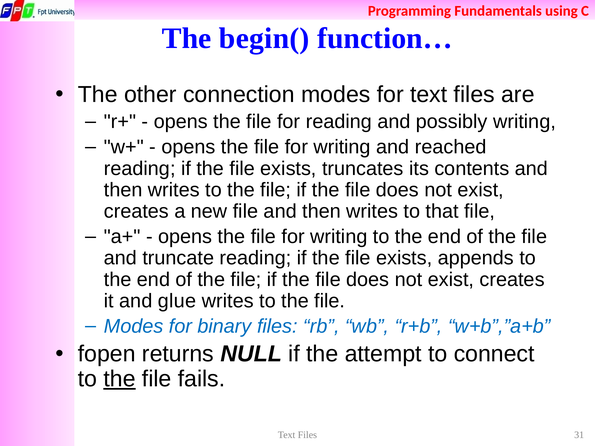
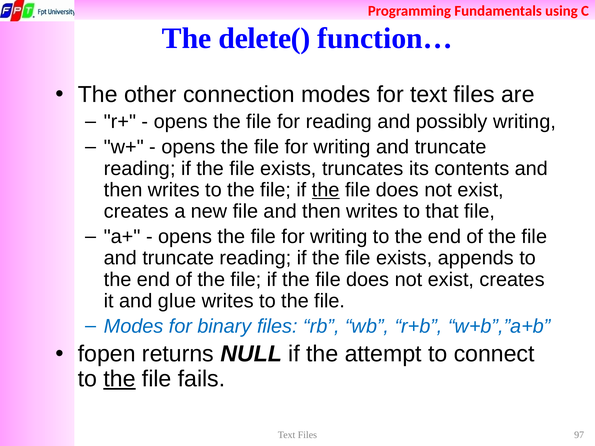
begin(: begin( -> delete( (264, 38)
writing and reached: reached -> truncate (451, 147)
the underline: none -> present (326, 190)
31: 31 -> 97 (579, 435)
